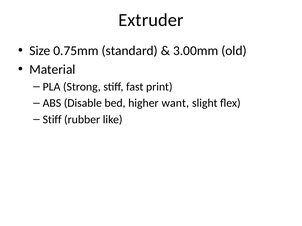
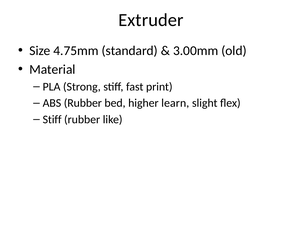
0.75mm: 0.75mm -> 4.75mm (76, 51)
ABS Disable: Disable -> Rubber (83, 103)
want: want -> learn (175, 103)
